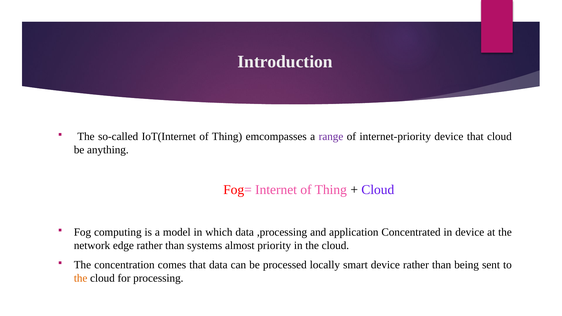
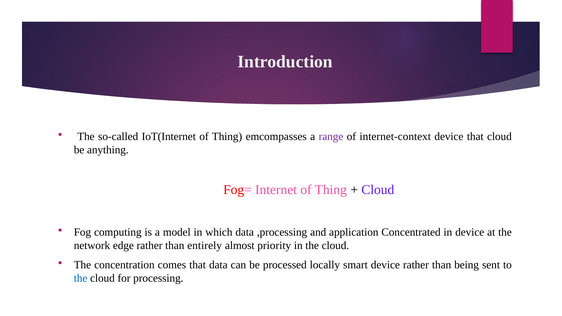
internet-priority: internet-priority -> internet-context (395, 137)
systems: systems -> entirely (205, 246)
the colour: orange -> blue (81, 278)
